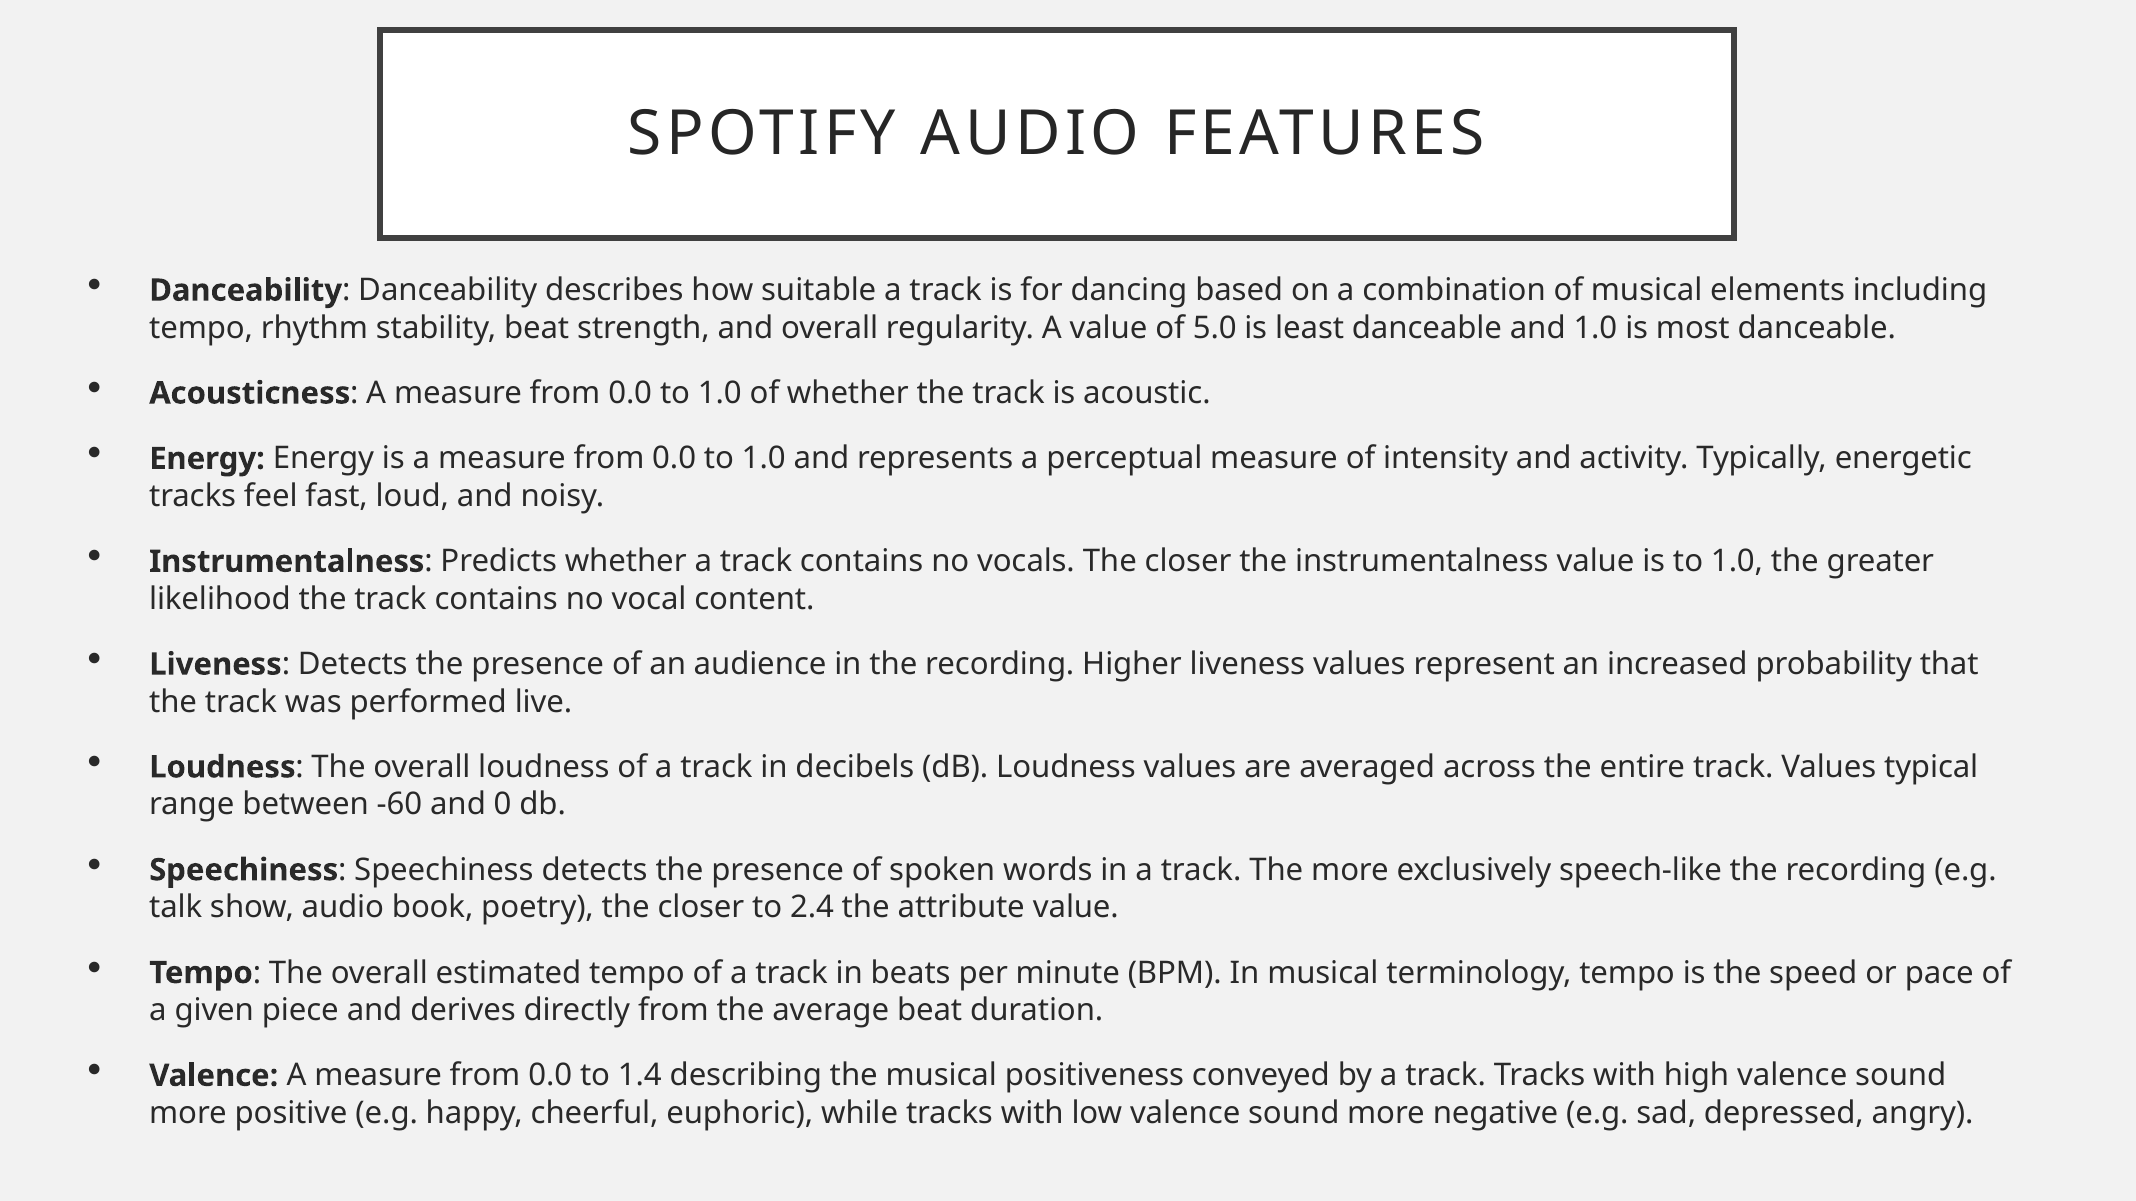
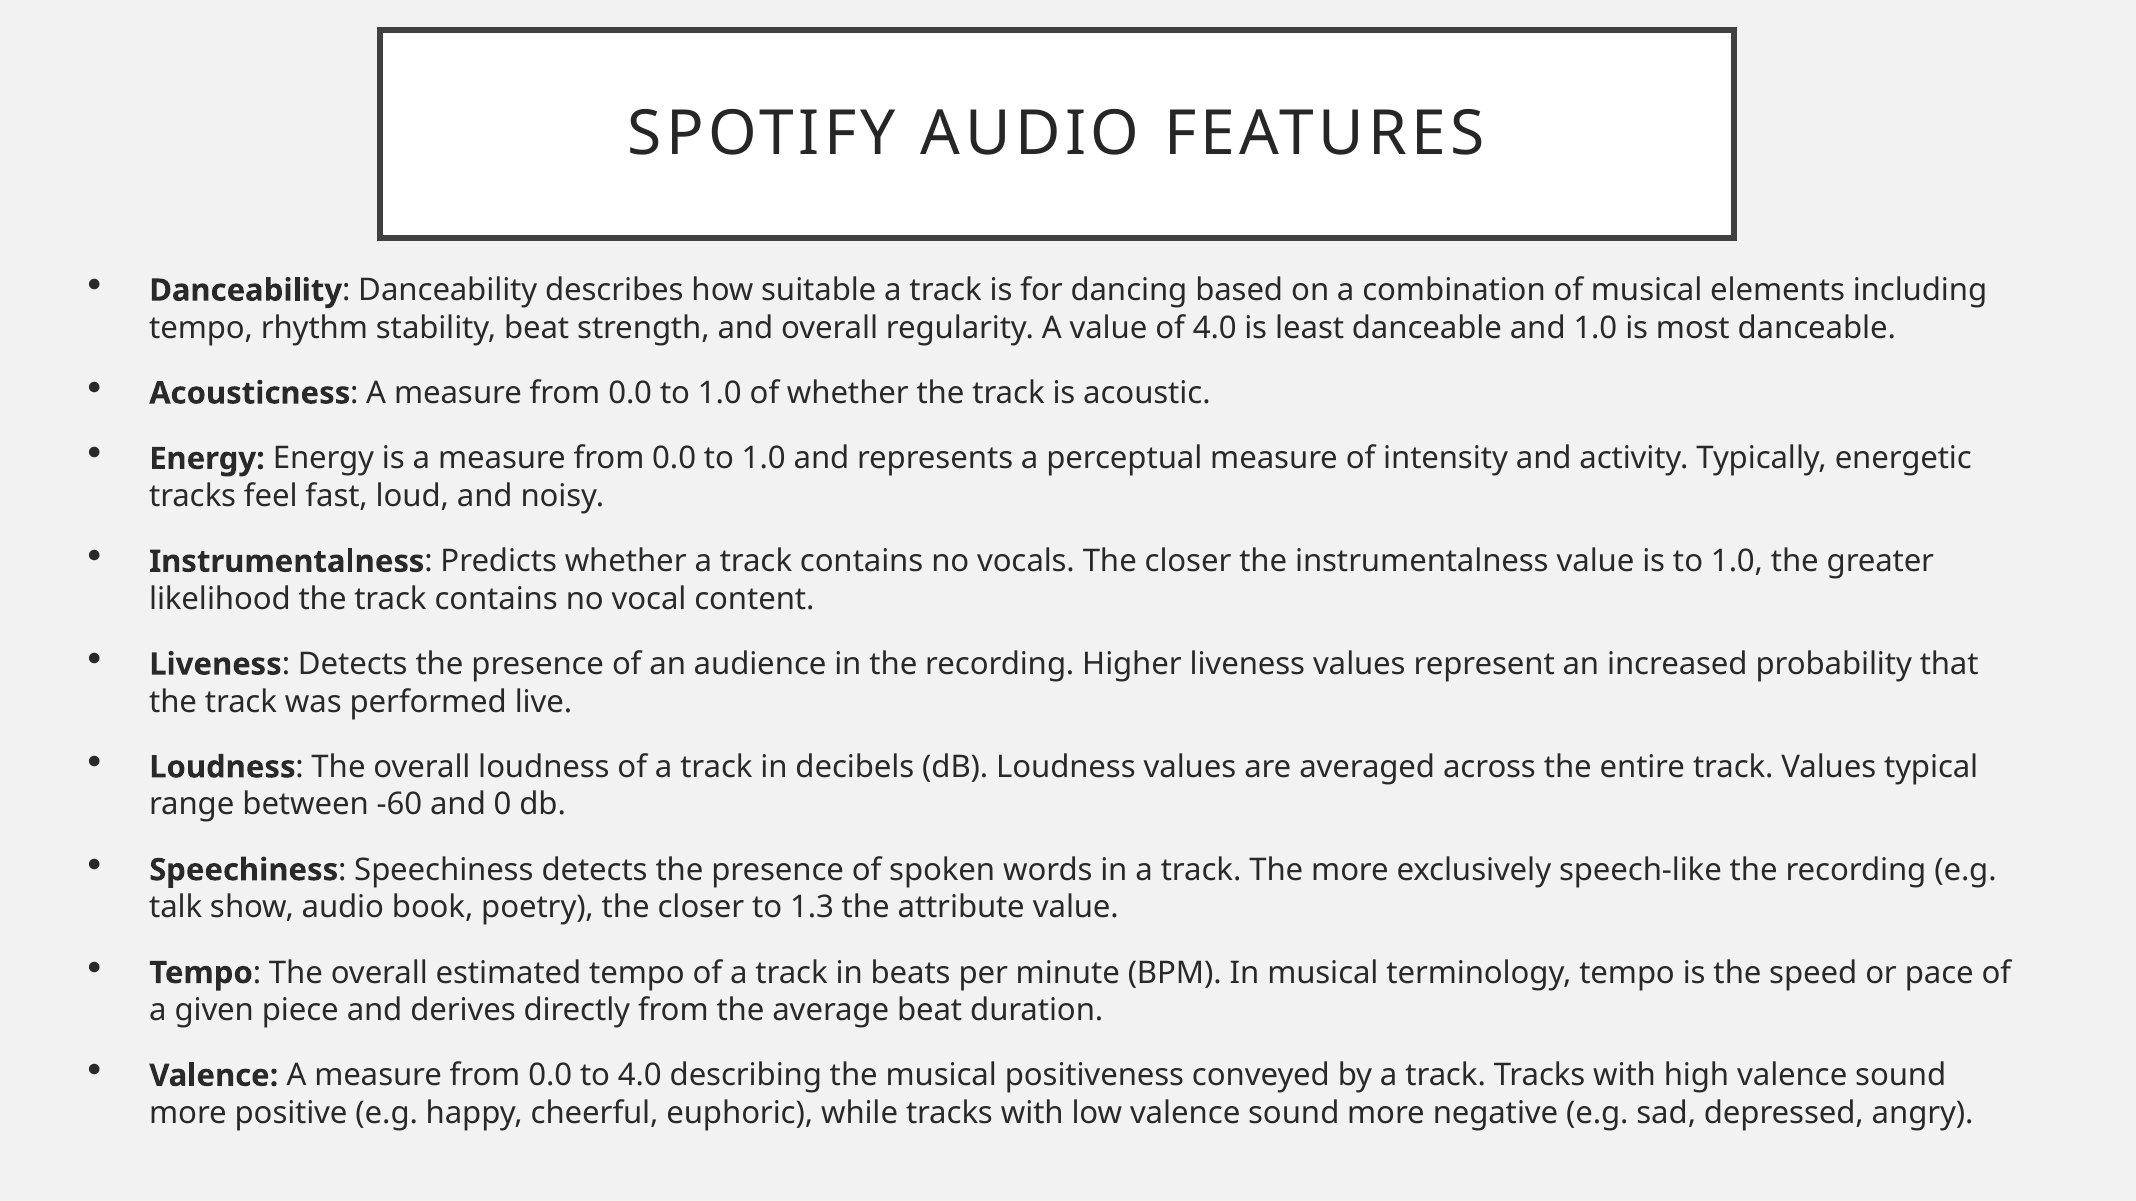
of 5.0: 5.0 -> 4.0 (1215, 328)
2.4: 2.4 -> 1.3 (812, 908)
to 1.4: 1.4 -> 4.0 (640, 1076)
